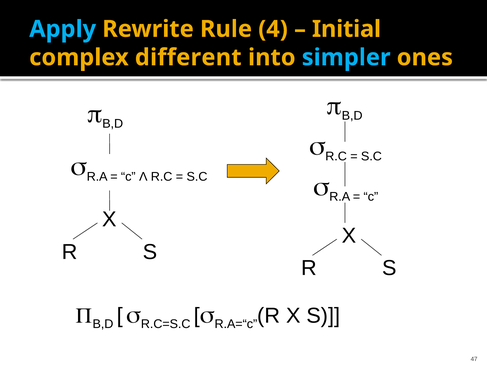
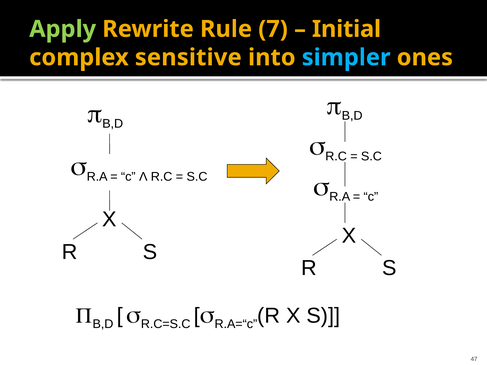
Apply colour: light blue -> light green (63, 29)
4: 4 -> 7 (273, 29)
different: different -> sensitive (188, 57)
